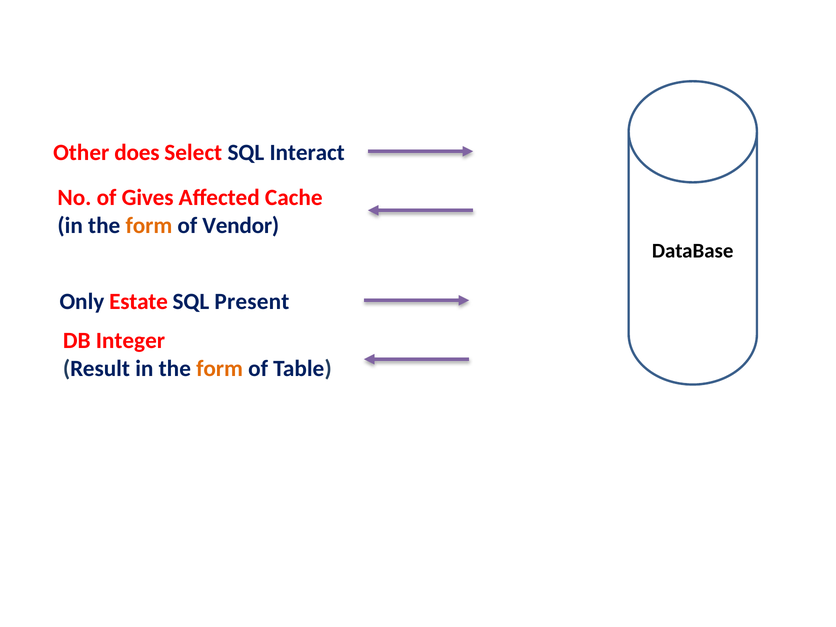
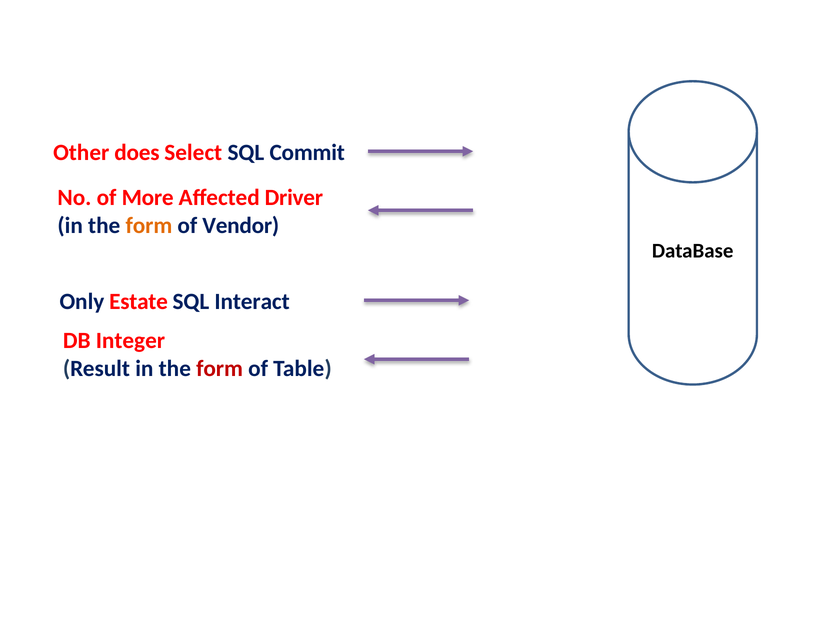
Interact: Interact -> Commit (307, 153)
Gives: Gives -> More (148, 198)
Cache: Cache -> Driver (294, 198)
Present: Present -> Interact (252, 302)
form colour: orange -> red (220, 369)
